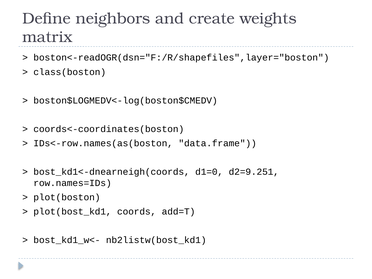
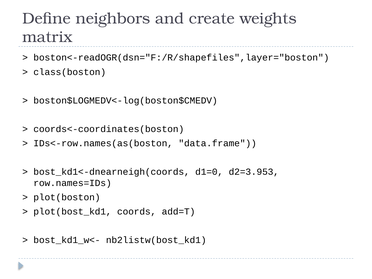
d2=9.251: d2=9.251 -> d2=3.953 (254, 172)
